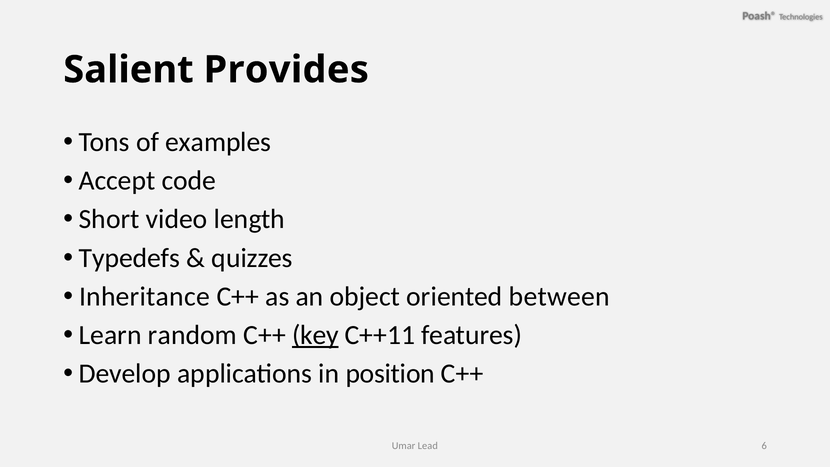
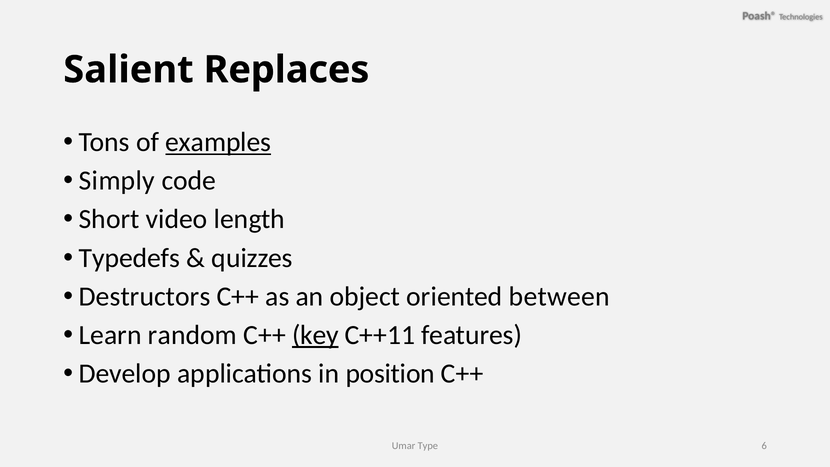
Provides: Provides -> Replaces (286, 70)
examples underline: none -> present (218, 142)
Accept: Accept -> Simply (117, 181)
Inheritance: Inheritance -> Destructors (145, 296)
Lead: Lead -> Type (428, 446)
